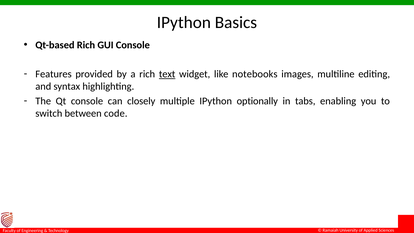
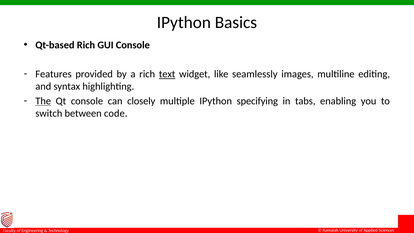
notebooks: notebooks -> seamlessly (255, 74)
The underline: none -> present (43, 101)
optionally: optionally -> specifying (257, 101)
